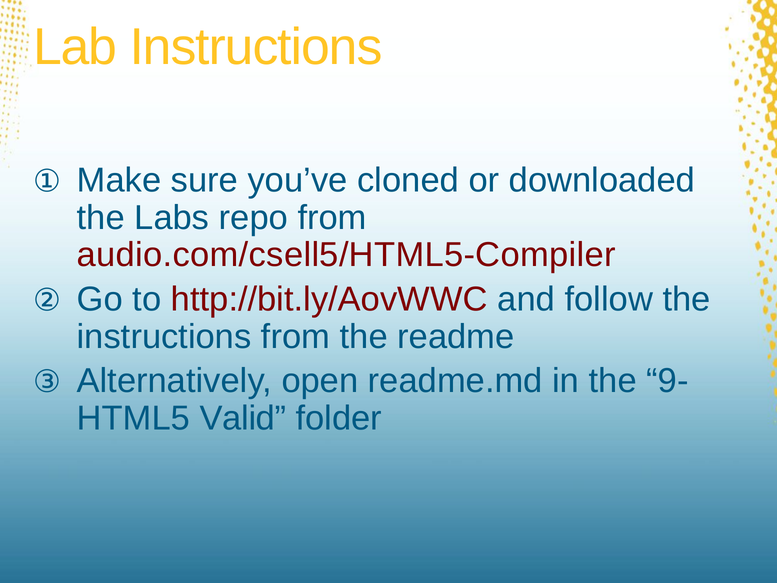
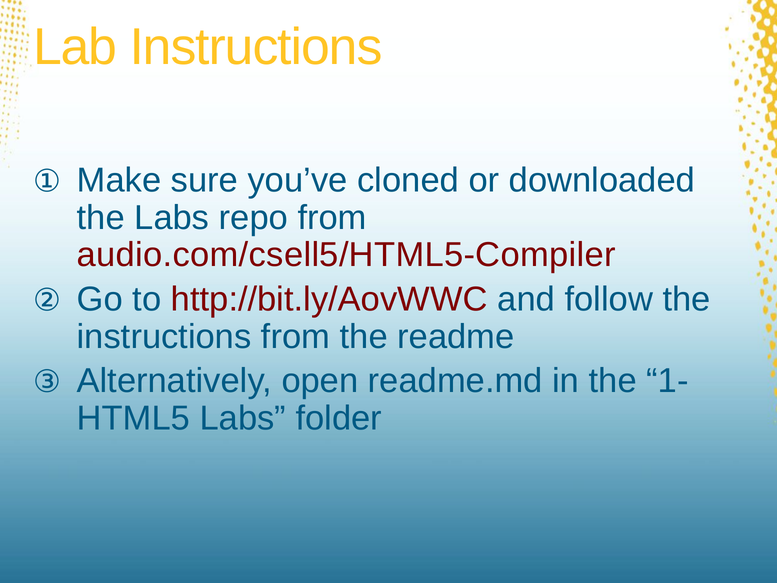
9-: 9- -> 1- (667, 381)
HTML5 Valid: Valid -> Labs (243, 418)
